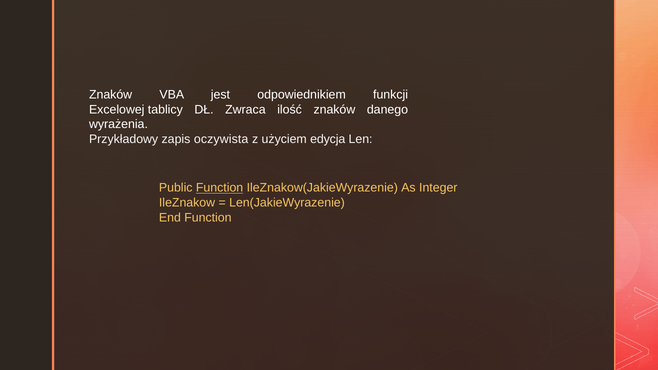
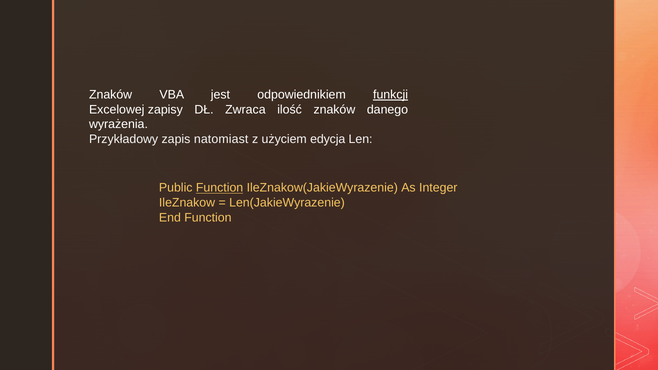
funkcji underline: none -> present (391, 95)
tablicy: tablicy -> zapisy (165, 109)
oczywista: oczywista -> natomiast (221, 139)
